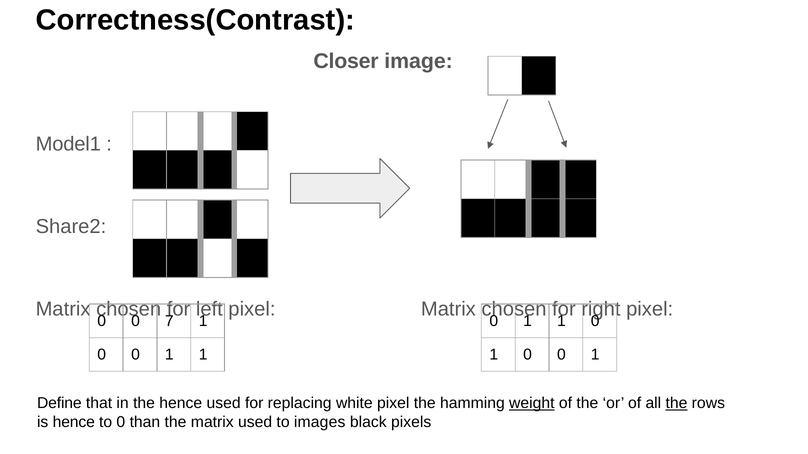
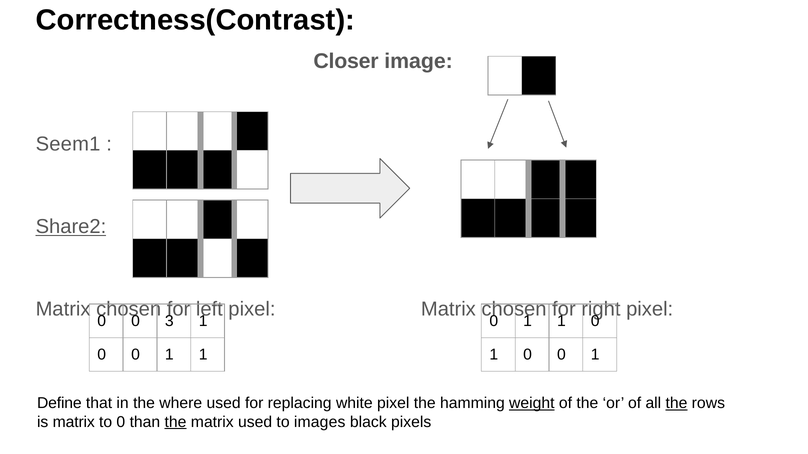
Model1: Model1 -> Seem1 (68, 144)
Share2 underline: none -> present (71, 227)
7: 7 -> 3 (169, 321)
the hence: hence -> where (181, 404)
is hence: hence -> matrix (74, 422)
the underline: none -> present (176, 422)
